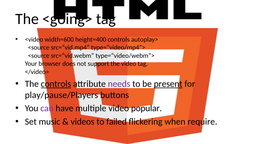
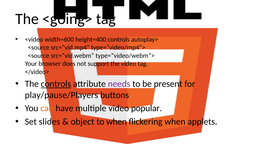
present underline: present -> none (168, 84)
can colour: purple -> orange (47, 108)
music: music -> slides (49, 121)
videos: videos -> object (83, 121)
to failed: failed -> when (117, 121)
require: require -> applets (202, 121)
